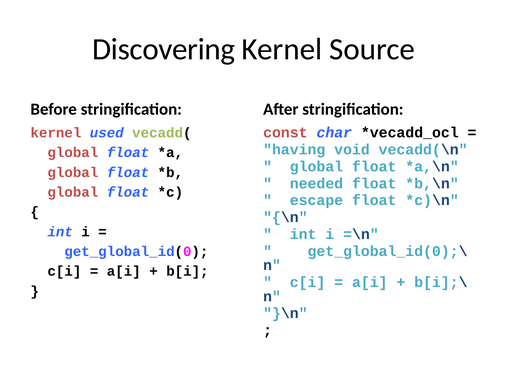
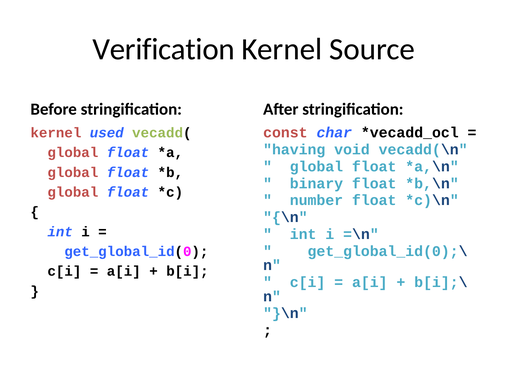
Discovering: Discovering -> Verification (164, 49)
needed: needed -> binary (316, 183)
escape: escape -> number (316, 200)
